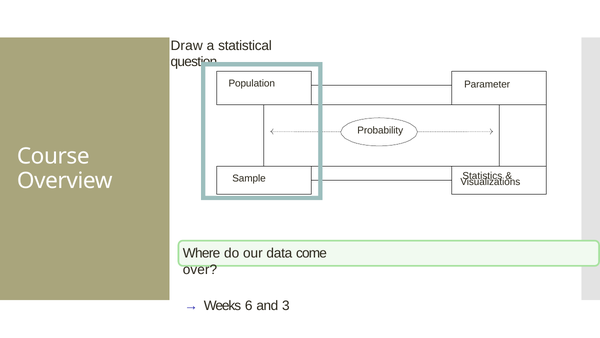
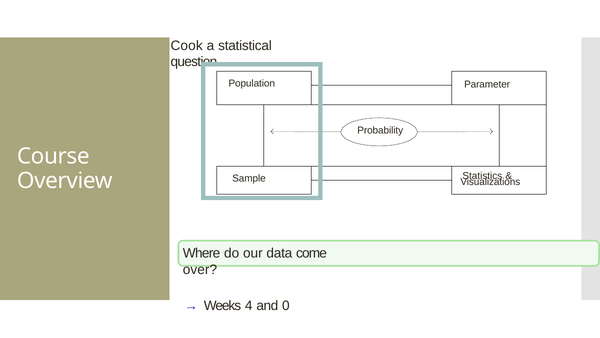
Draw: Draw -> Cook (187, 46)
6: 6 -> 4 (249, 305)
3: 3 -> 0 (286, 305)
